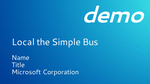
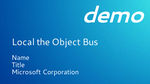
Simple: Simple -> Object (66, 42)
